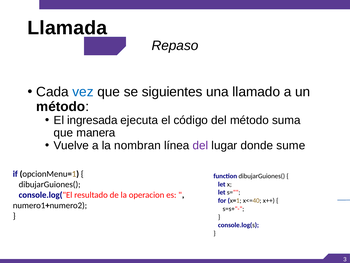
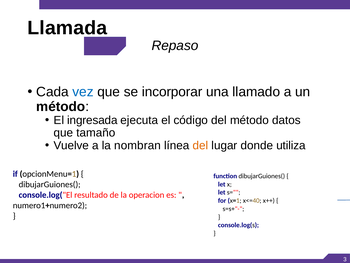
siguientes: siguientes -> incorporar (172, 92)
suma: suma -> datos (286, 120)
manera: manera -> tamaño (96, 133)
del colour: purple -> orange (200, 145)
sume: sume -> utiliza (291, 145)
